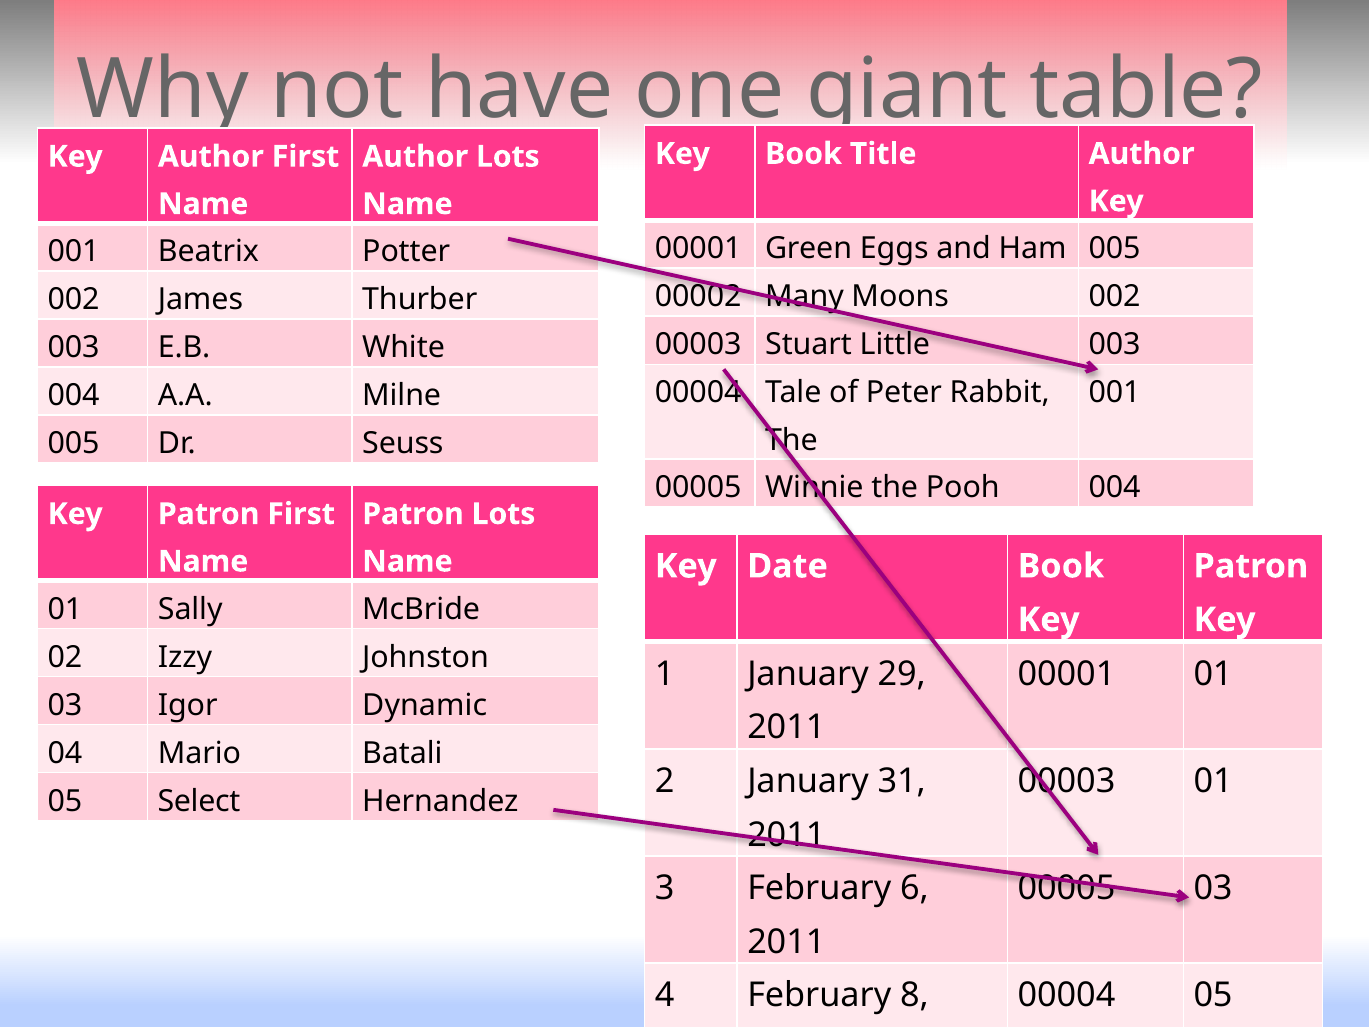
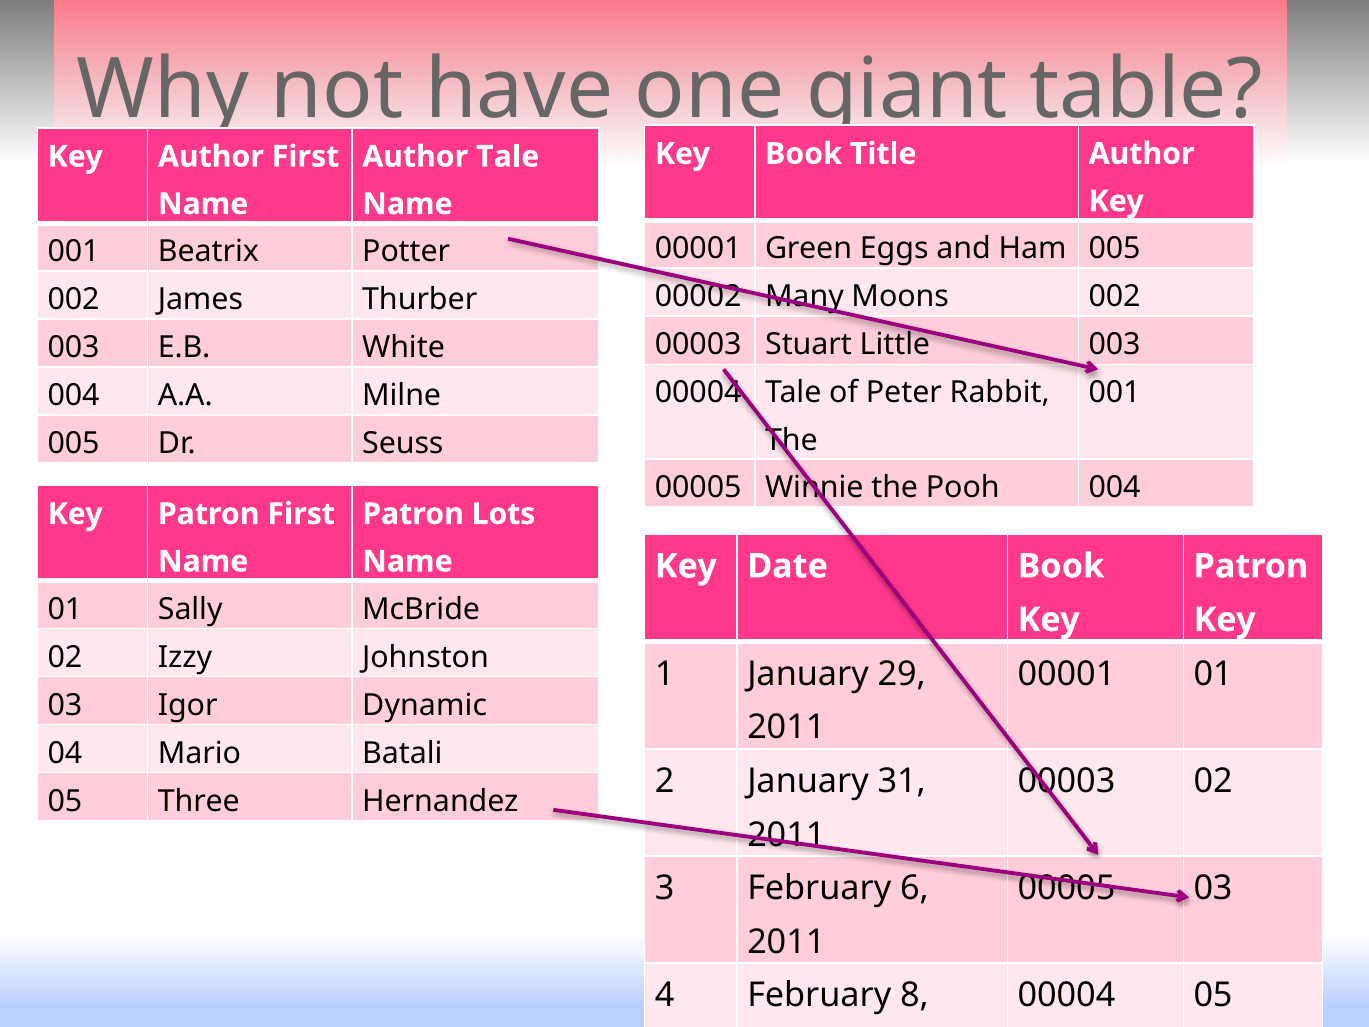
Author Lots: Lots -> Tale (508, 157)
01: 01 -> 02 (1213, 781)
Select: Select -> Three (199, 801)
